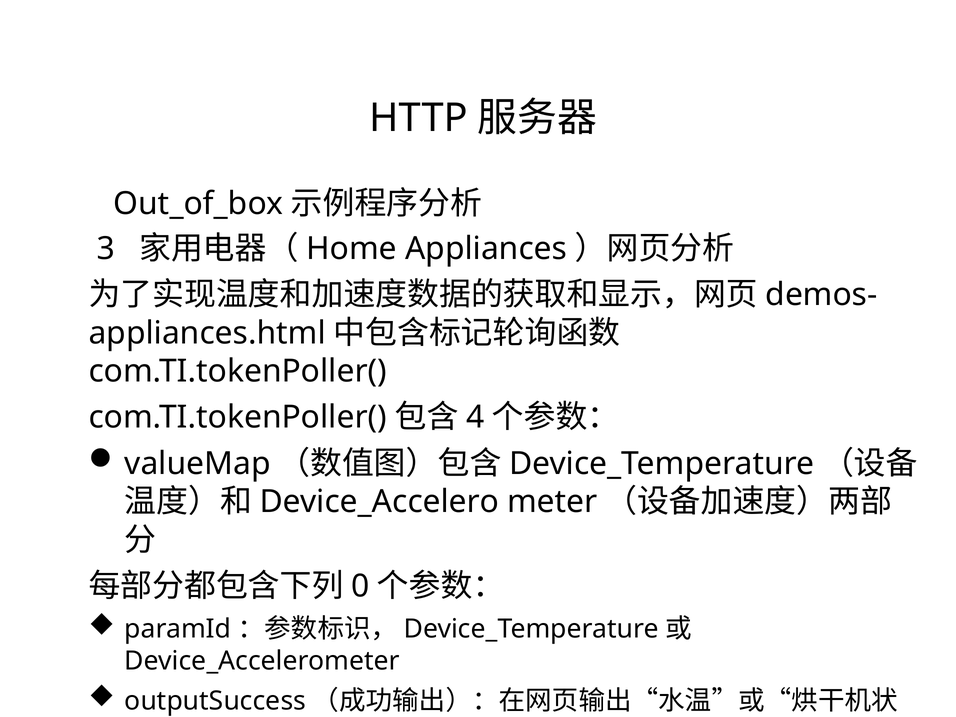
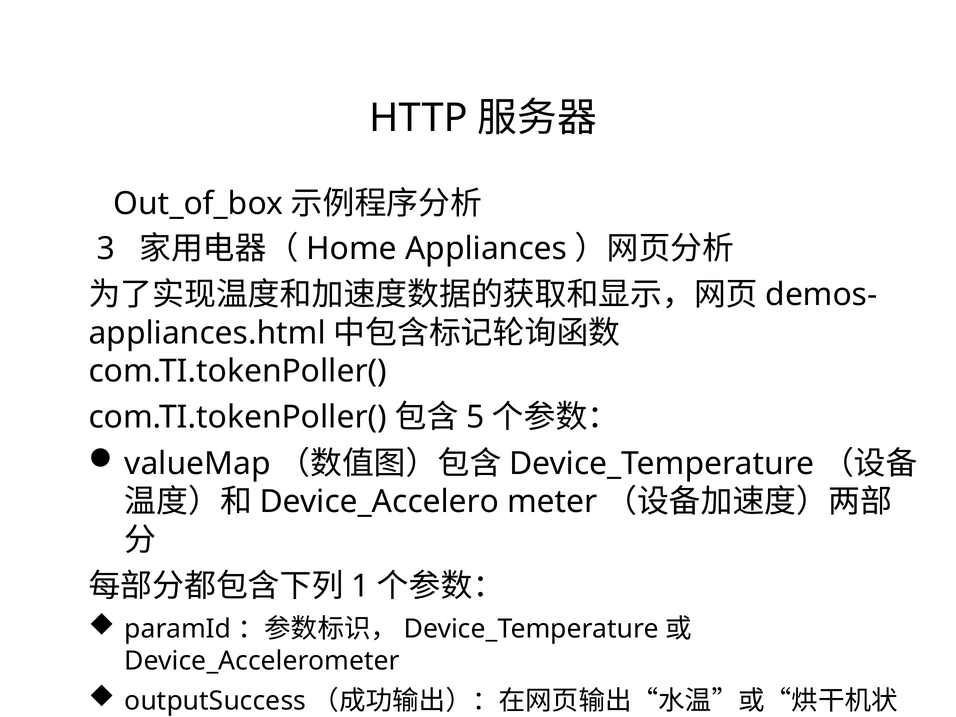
4: 4 -> 5 (475, 417)
0: 0 -> 1 (360, 586)
